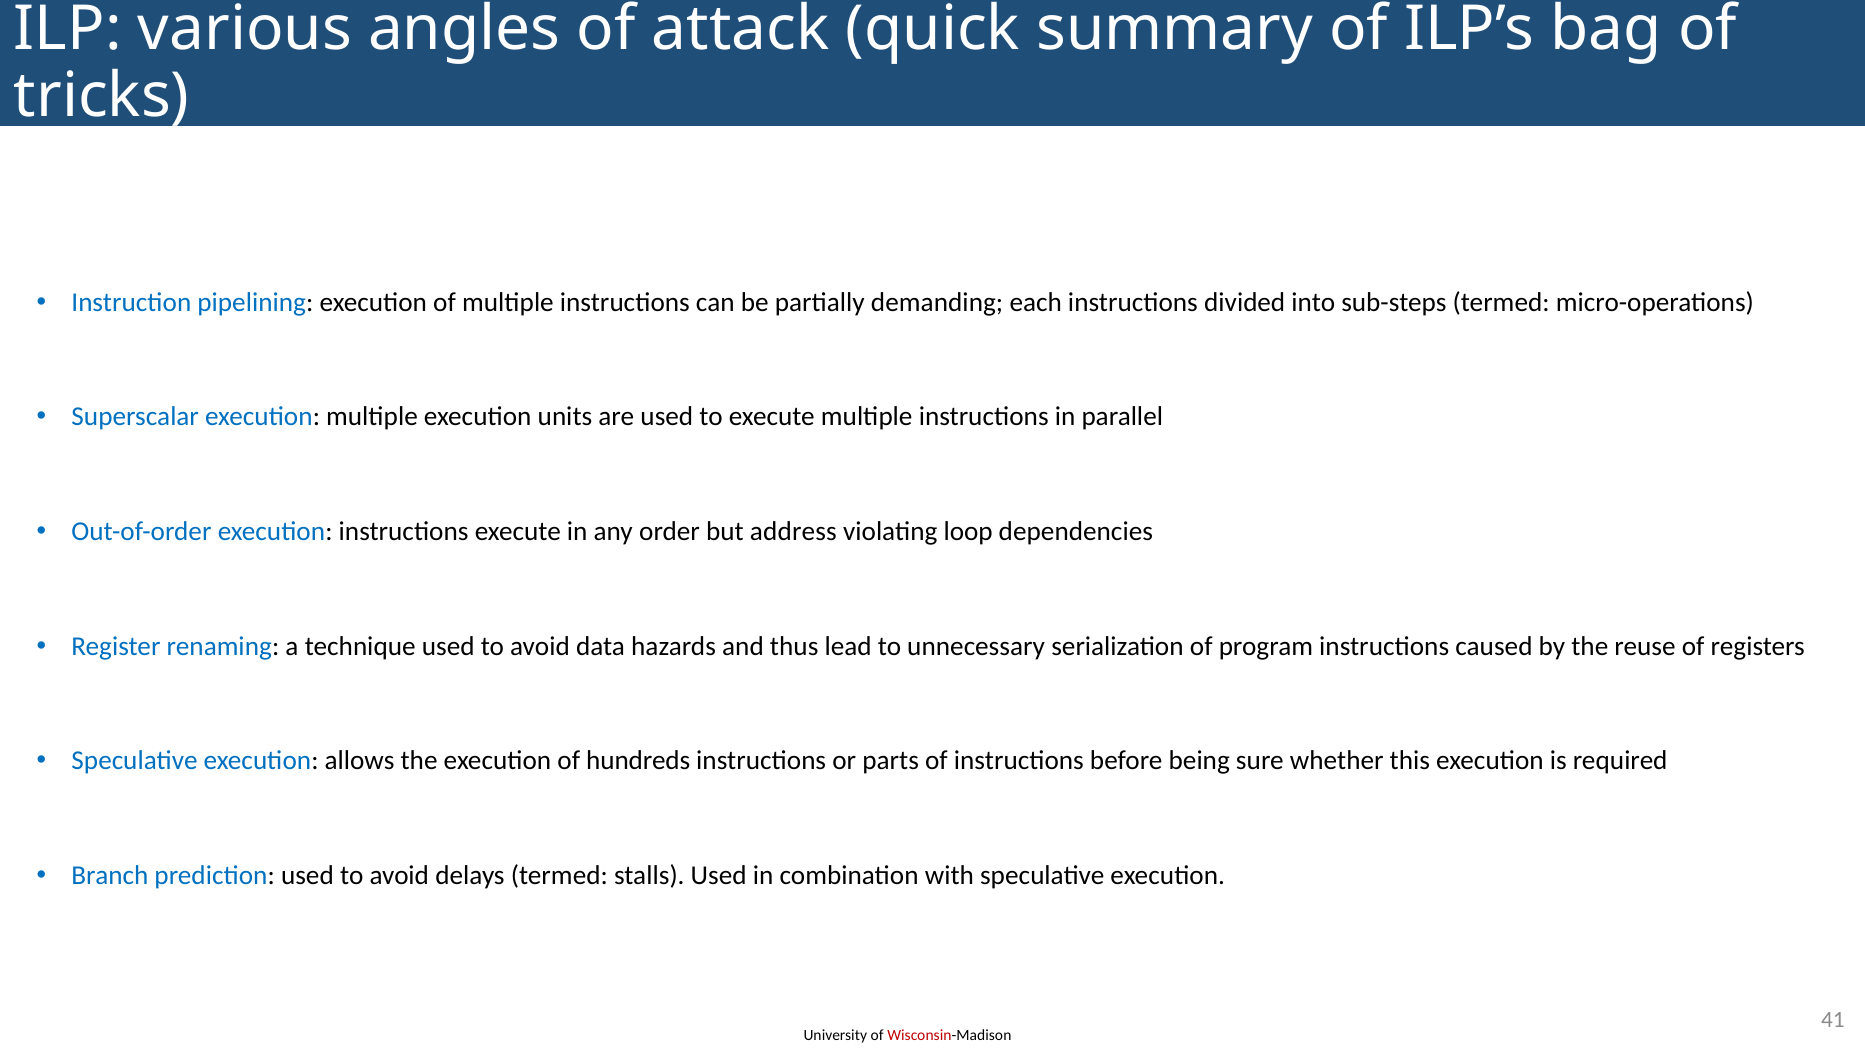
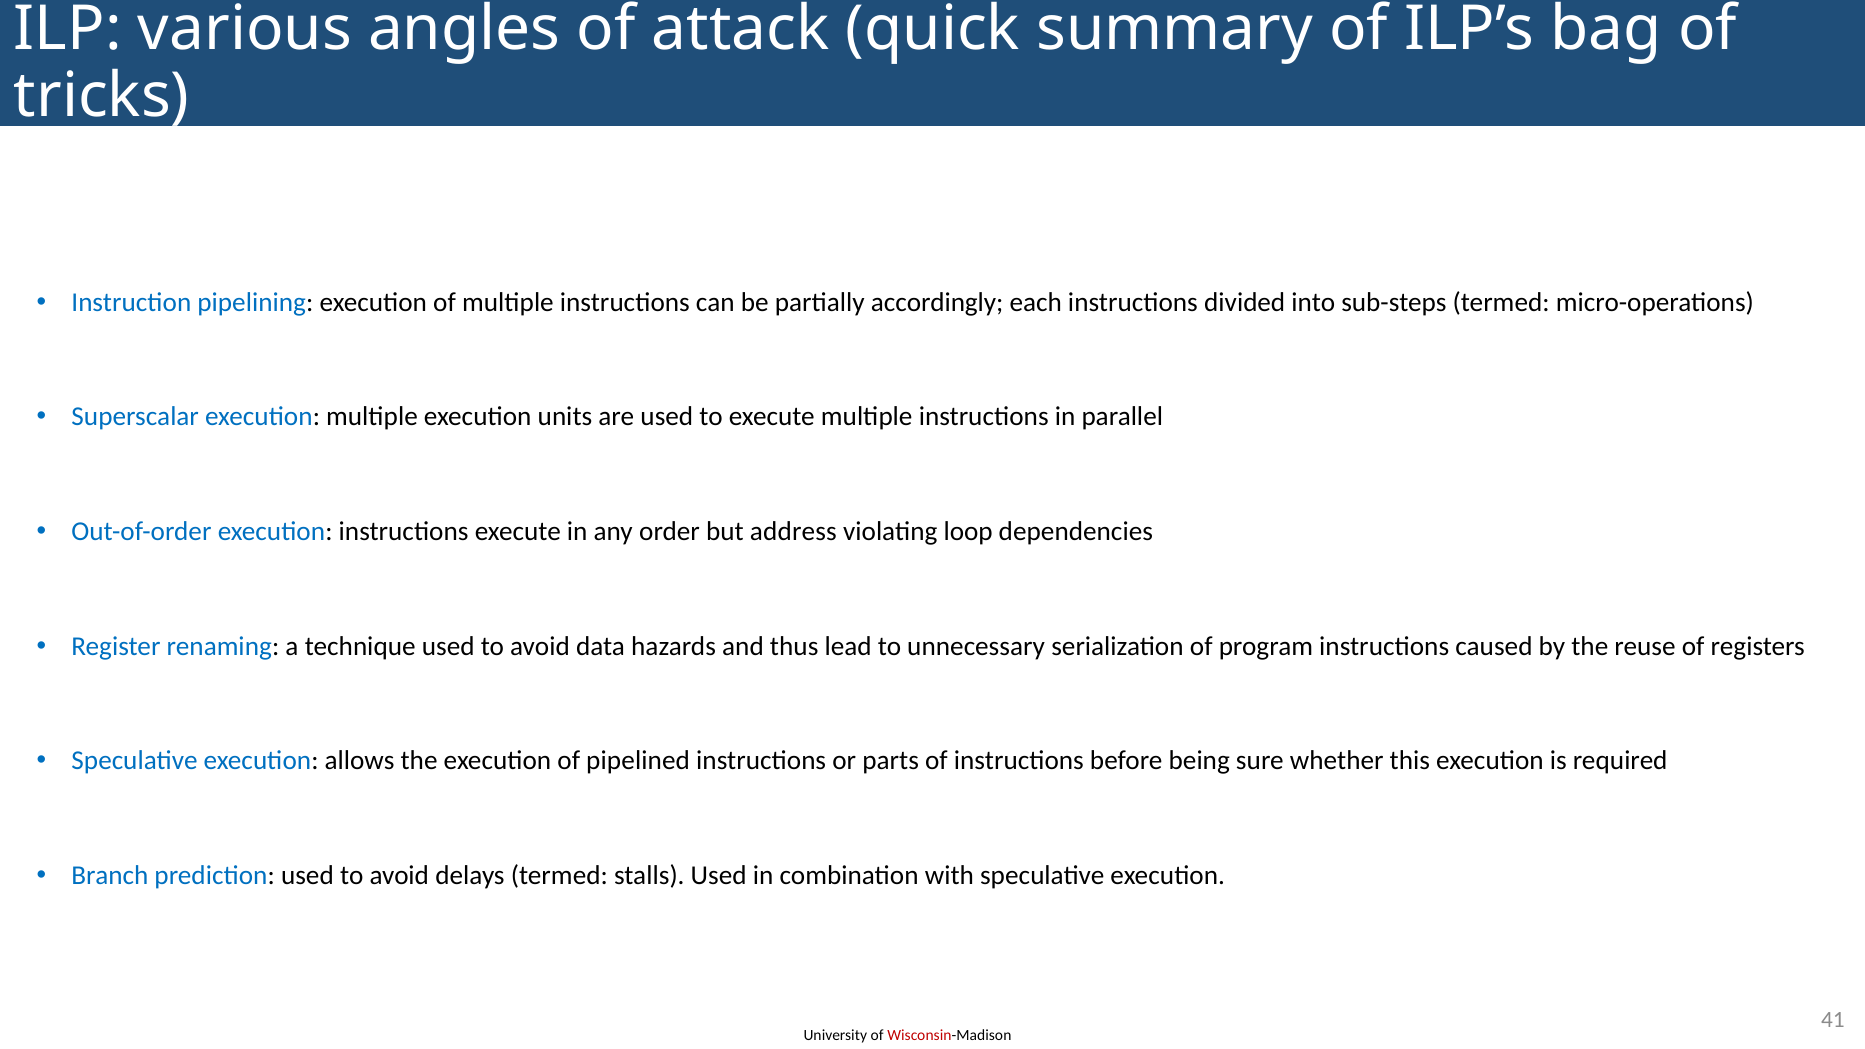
demanding: demanding -> accordingly (937, 302)
hundreds: hundreds -> pipelined (638, 761)
